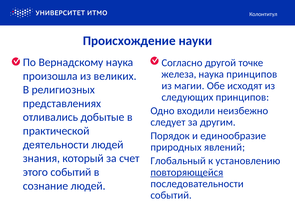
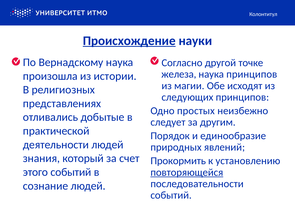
Происхождение underline: none -> present (129, 41)
великих: великих -> истории (115, 76)
входили: входили -> простых (196, 111)
Глобальный: Глобальный -> Прокормить (178, 161)
